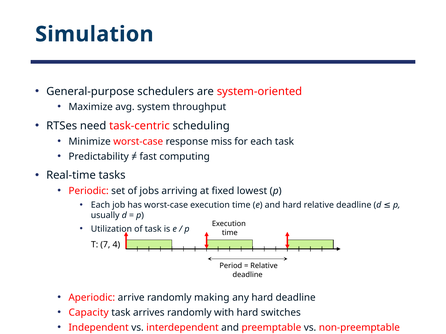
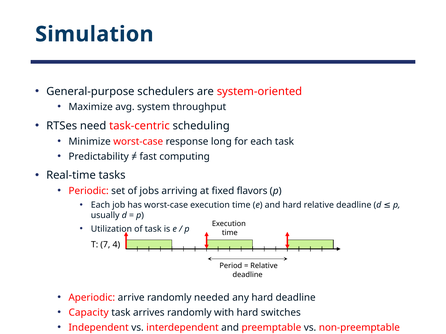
miss: miss -> long (221, 142)
lowest: lowest -> flavors (252, 191)
making: making -> needed (212, 298)
